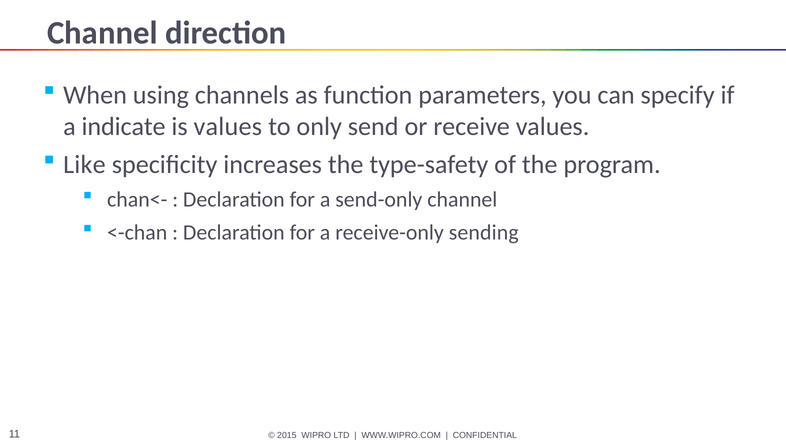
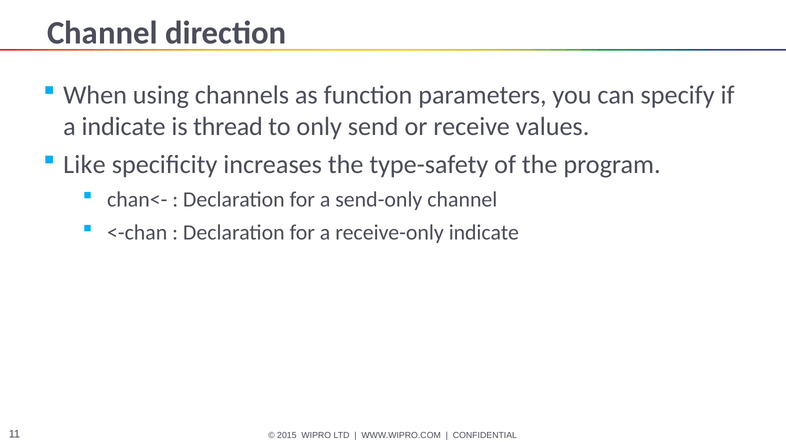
is values: values -> thread (228, 127)
receive-only sending: sending -> indicate (484, 233)
